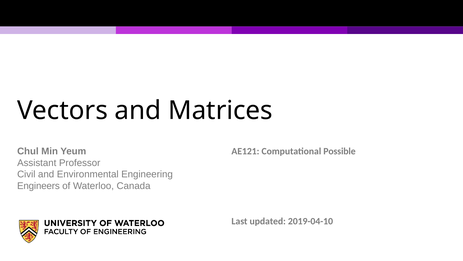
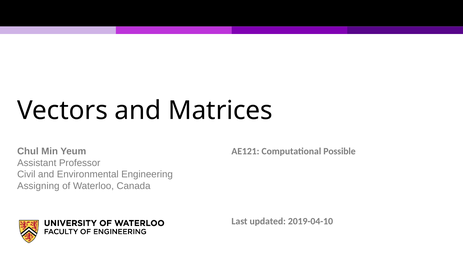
Engineers: Engineers -> Assigning (38, 186)
